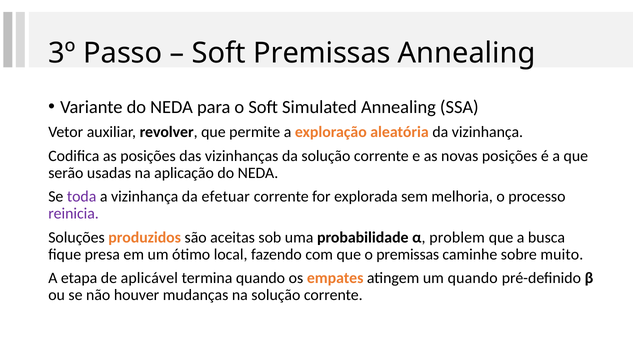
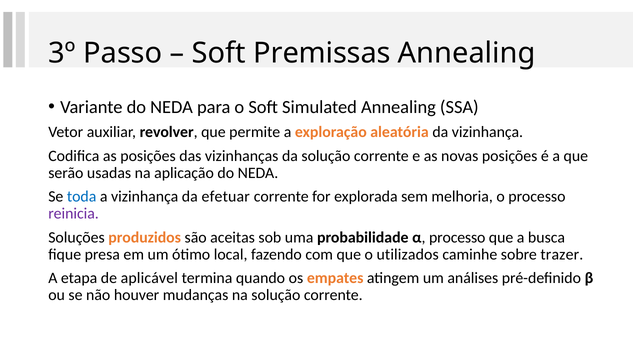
toda colour: purple -> blue (82, 197)
α problem: problem -> processo (457, 237)
o premissas: premissas -> utilizados (408, 254)
muito: muito -> trazer (562, 254)
um quando: quando -> análises (473, 278)
